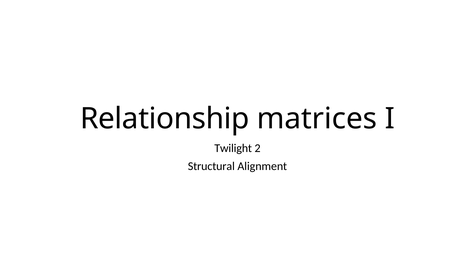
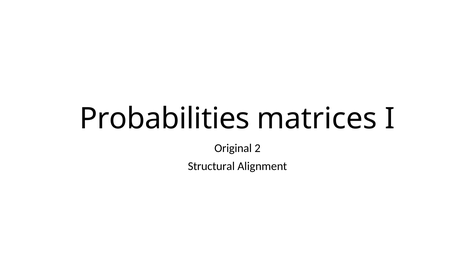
Relationship: Relationship -> Probabilities (165, 119)
Twilight: Twilight -> Original (233, 148)
